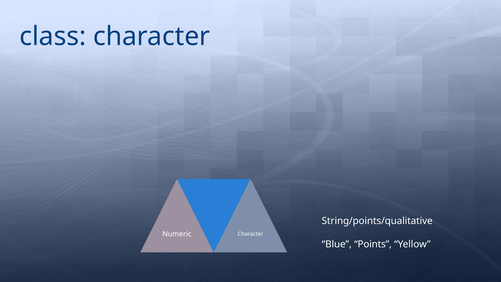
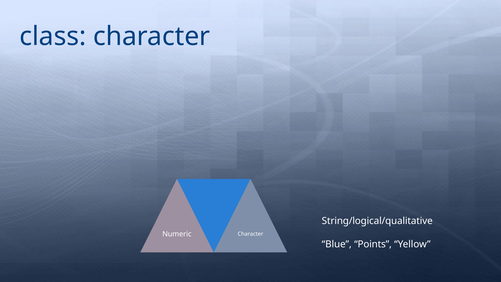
String/points/qualitative: String/points/qualitative -> String/logical/qualitative (377, 221)
